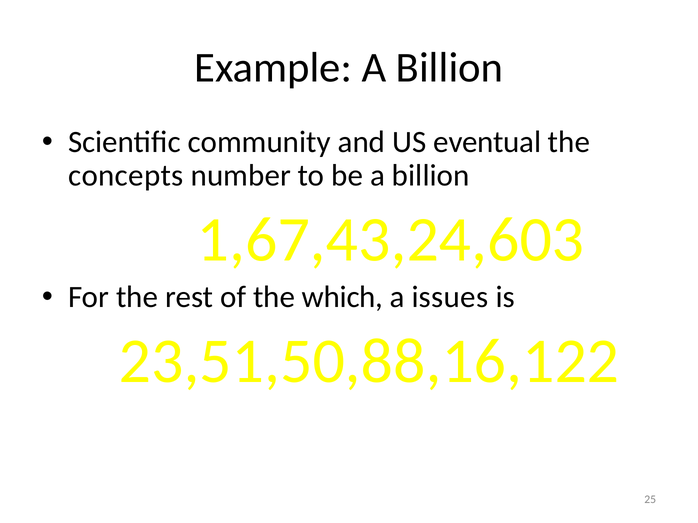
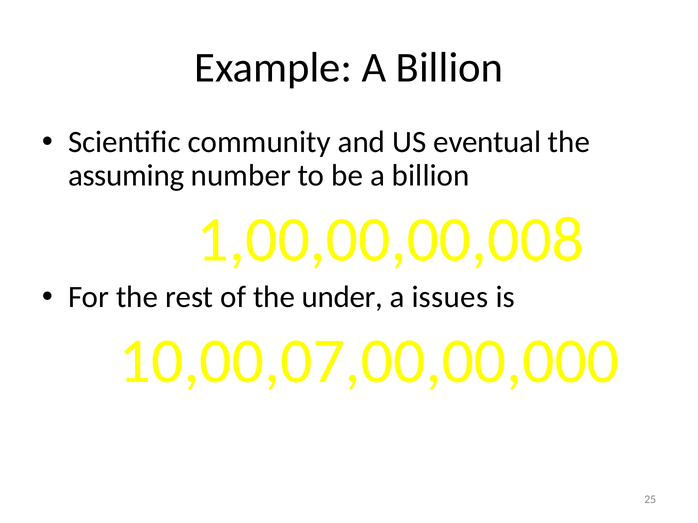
concepts: concepts -> assuming (126, 176)
1,67,43,24,603: 1,67,43,24,603 -> 1,00,00,00,008 (391, 240)
which: which -> under (343, 297)
23,51,50,88,16,122: 23,51,50,88,16,122 -> 10,00,07,00,00,000 (369, 361)
